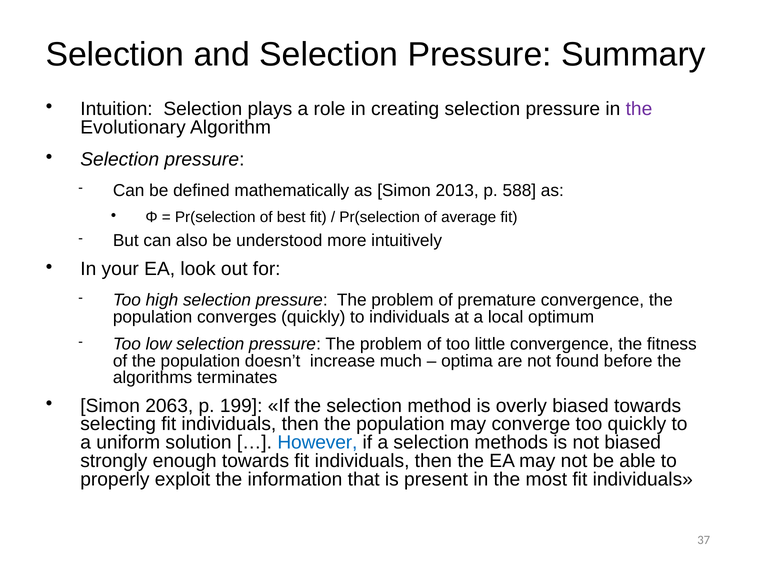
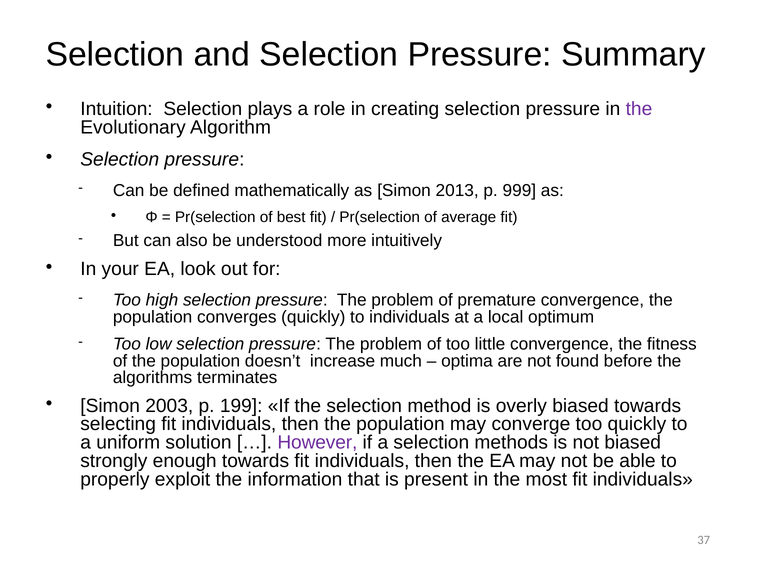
588: 588 -> 999 (519, 190)
2063: 2063 -> 2003 (169, 406)
However colour: blue -> purple (317, 442)
